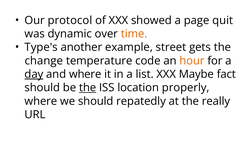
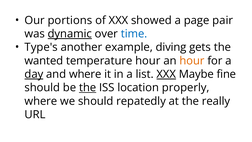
protocol: protocol -> portions (70, 20)
quit: quit -> pair (223, 20)
dynamic underline: none -> present (70, 34)
time colour: orange -> blue (134, 34)
street: street -> diving (171, 47)
change: change -> wanted (44, 61)
temperature code: code -> hour (148, 61)
XXX underline: none -> present (166, 74)
fact: fact -> fine (226, 74)
